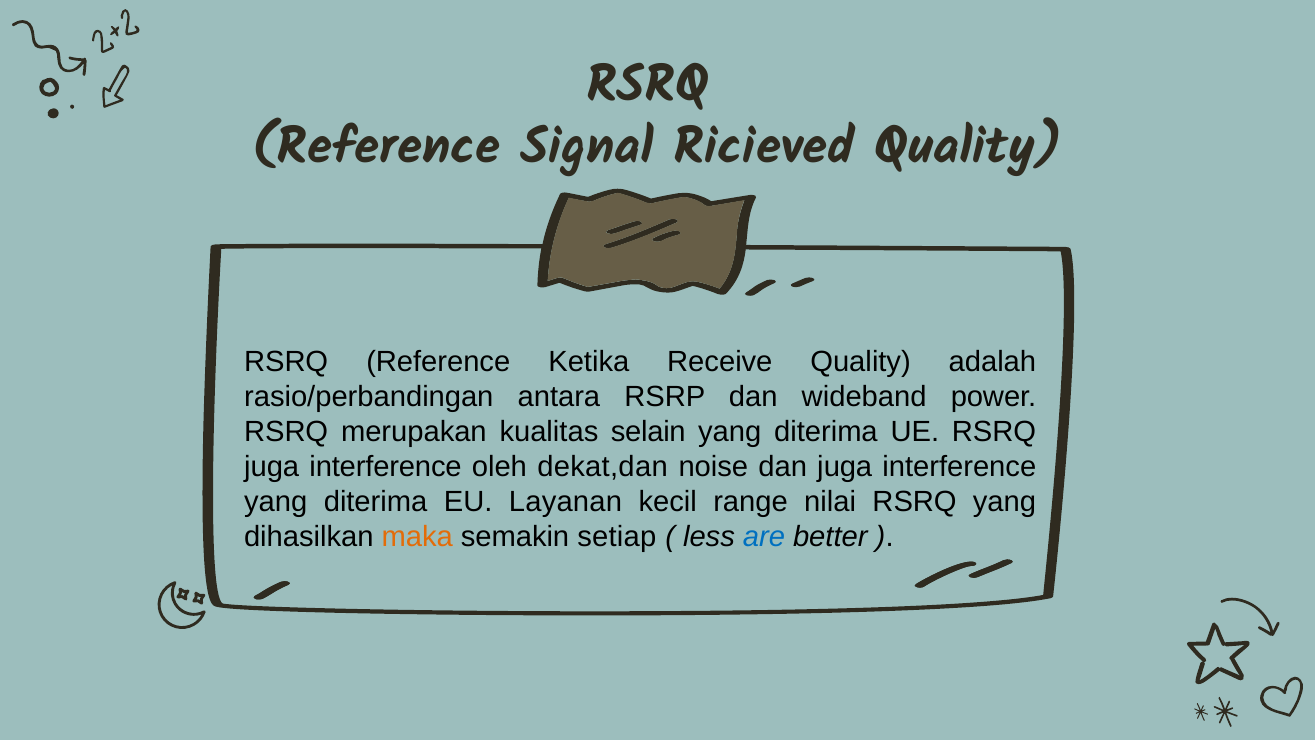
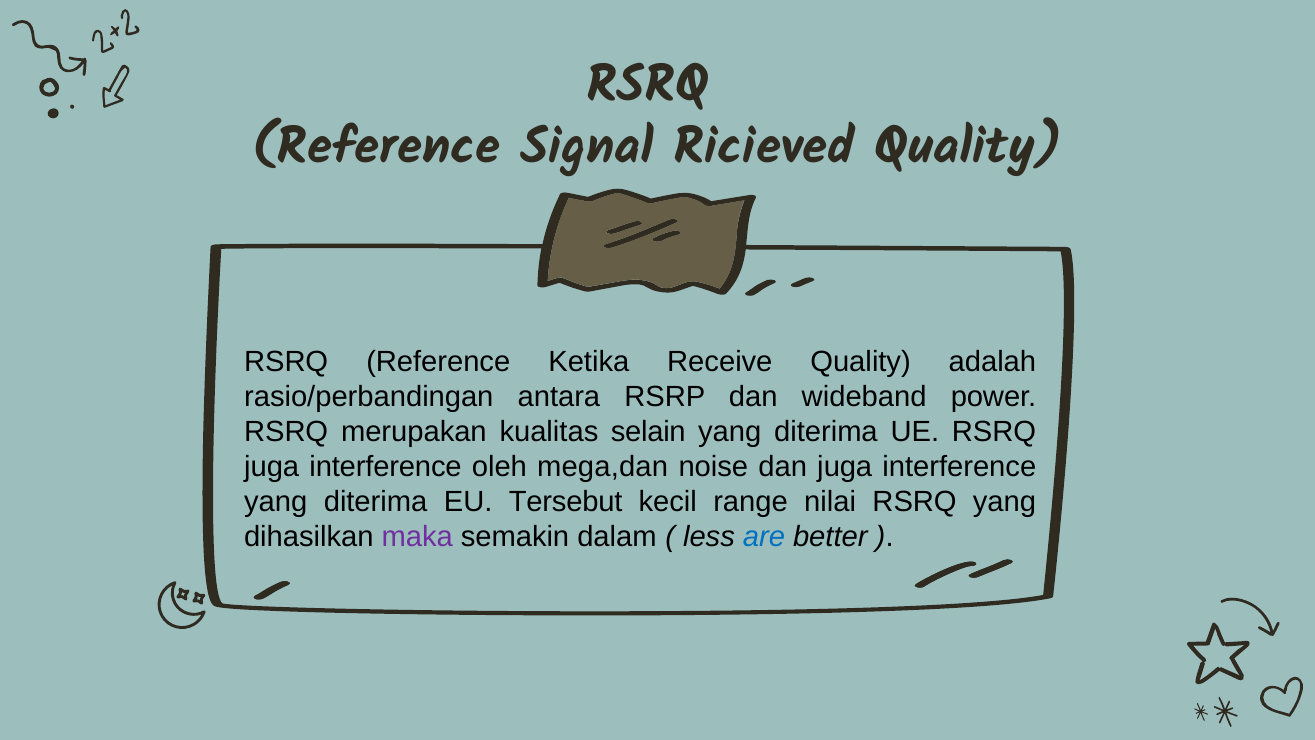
dekat,dan: dekat,dan -> mega,dan (603, 467)
Layanan: Layanan -> Tersebut (566, 502)
maka colour: orange -> purple (417, 537)
setiap: setiap -> dalam (617, 537)
